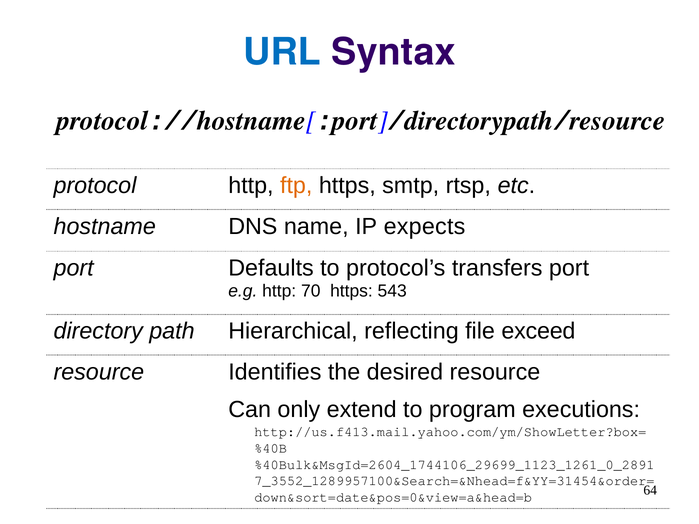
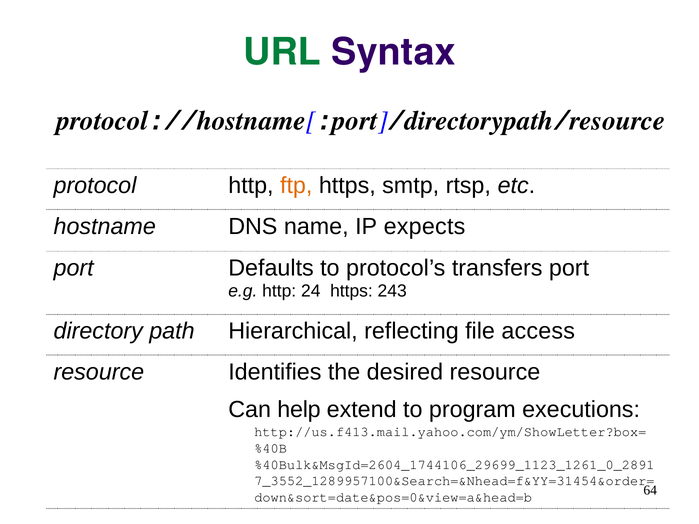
URL colour: blue -> green (282, 52)
70: 70 -> 24 (311, 291)
543: 543 -> 243 (392, 291)
exceed: exceed -> access (538, 331)
only: only -> help (299, 410)
